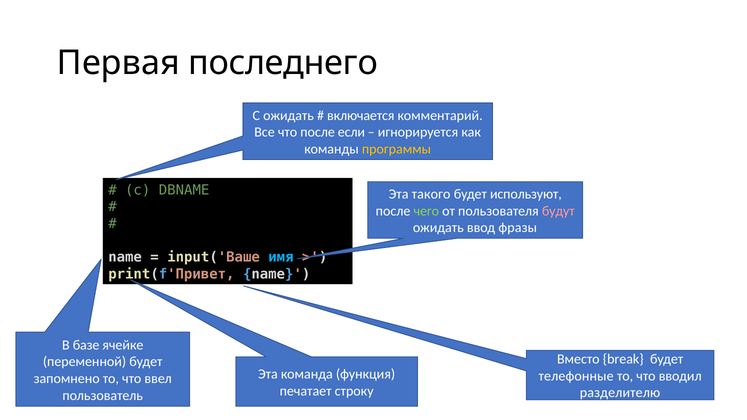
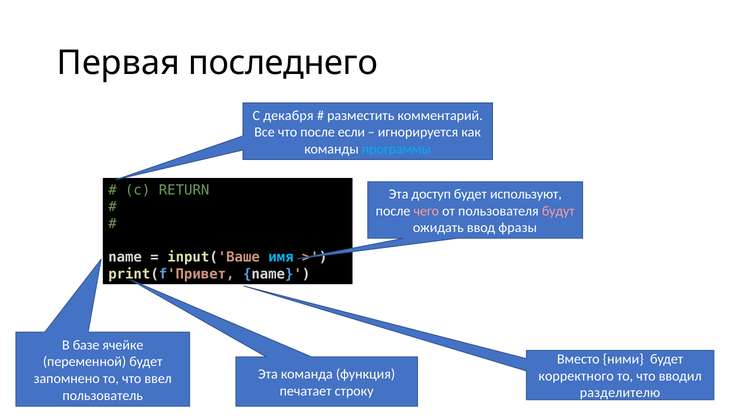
С ожидать: ожидать -> декабря (288, 115)
включается: включается -> разместить (361, 115)
программы colour: yellow -> light blue (396, 149)
DBNAME: DBNAME -> RETURN (184, 190)
такого: такого -> доступ (431, 194)
чего colour: light green -> pink (426, 211)
break: break -> ними (623, 359)
телефонные: телефонные -> корректного (576, 376)
